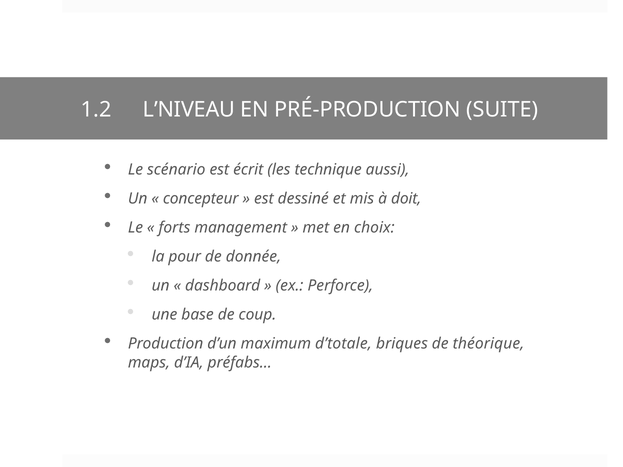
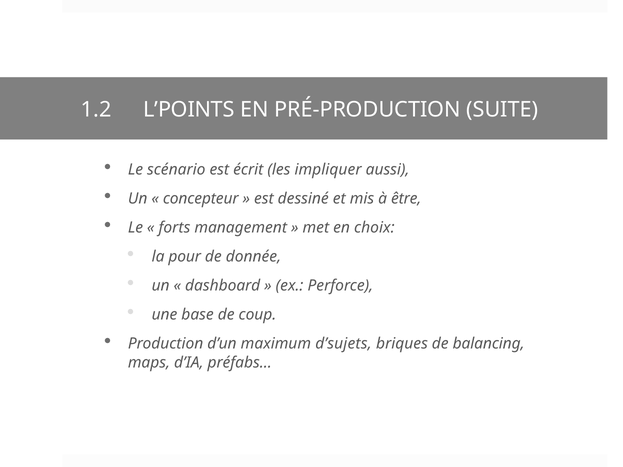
L’NIVEAU: L’NIVEAU -> L’POINTS (189, 110)
technique: technique -> impliquer (328, 170)
doit: doit -> être (406, 199)
d’totale: d’totale -> d’sujets (343, 344)
théorique: théorique -> balancing (489, 344)
